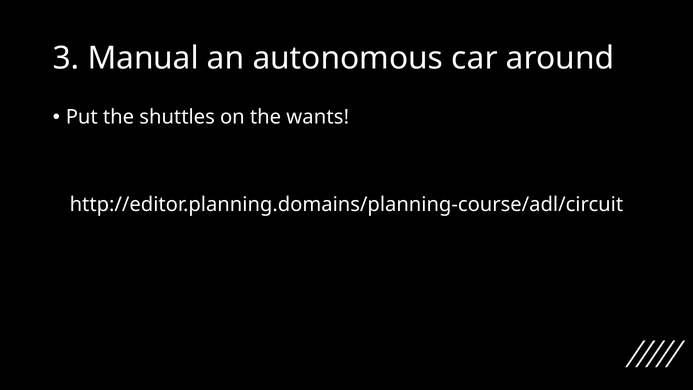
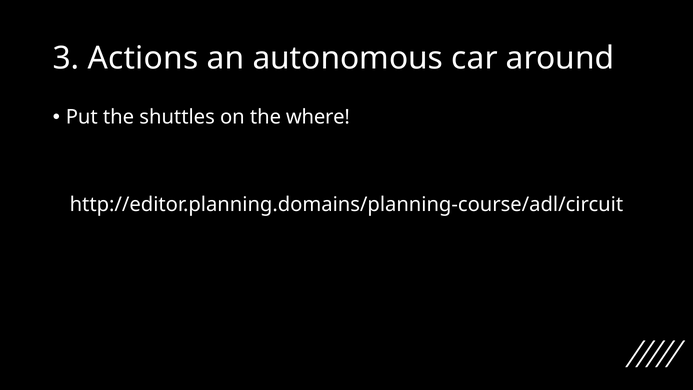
Manual: Manual -> Actions (143, 58)
wants: wants -> where (318, 117)
